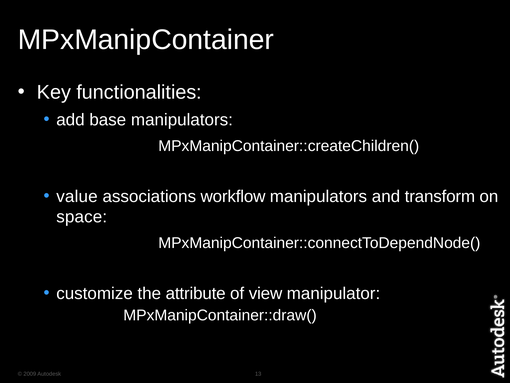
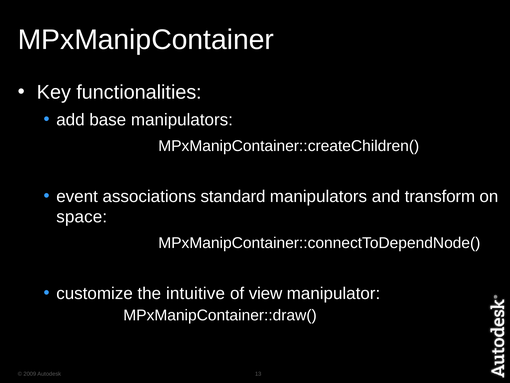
value: value -> event (77, 196)
workflow: workflow -> standard (233, 196)
attribute: attribute -> intuitive (195, 293)
